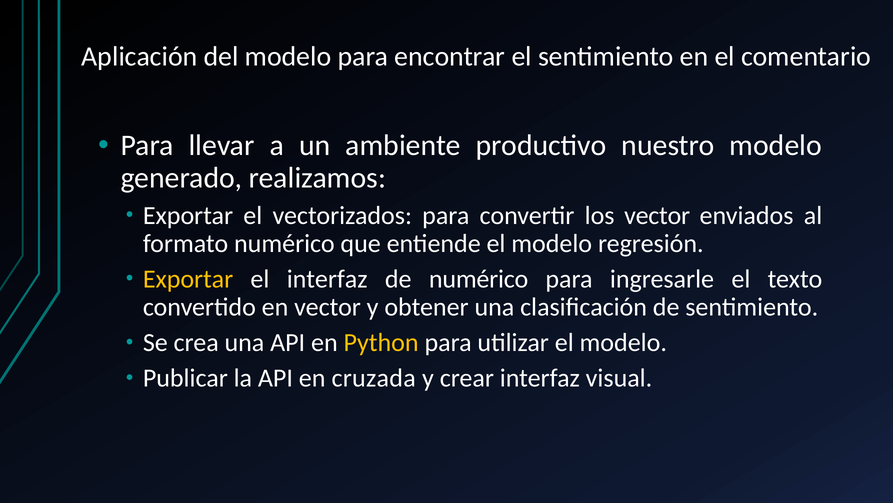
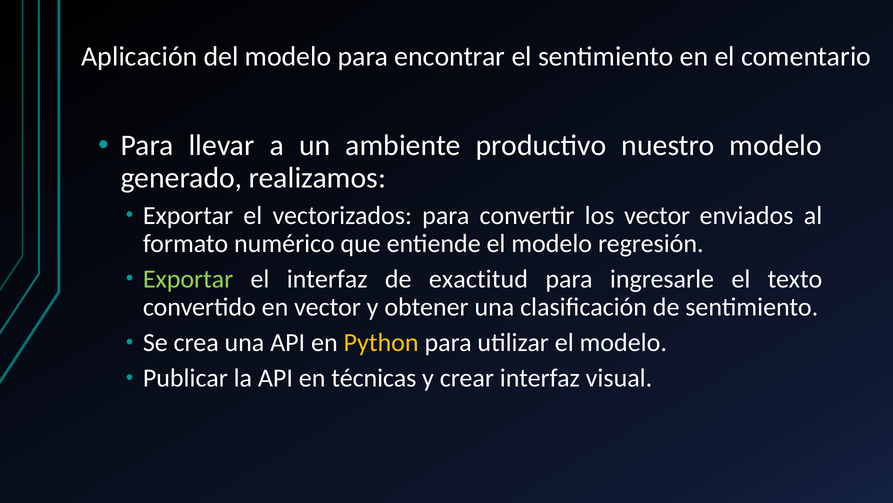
Exportar colour: yellow -> light green (188, 279)
de numérico: numérico -> exactitud (478, 279)
cruzada: cruzada -> técnicas (374, 378)
